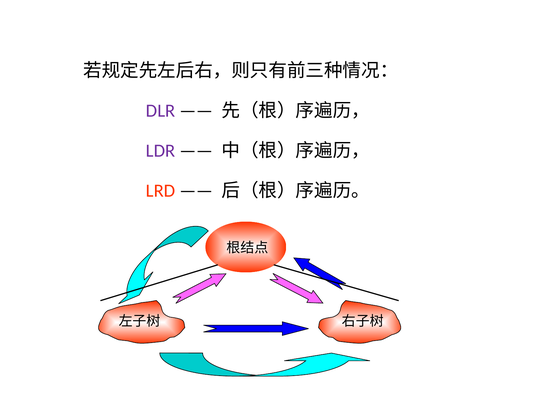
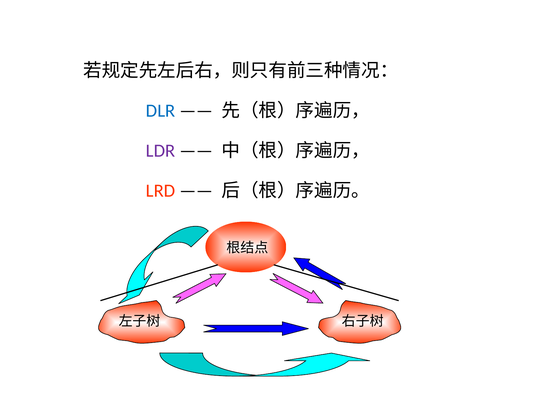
DLR colour: purple -> blue (161, 111)
